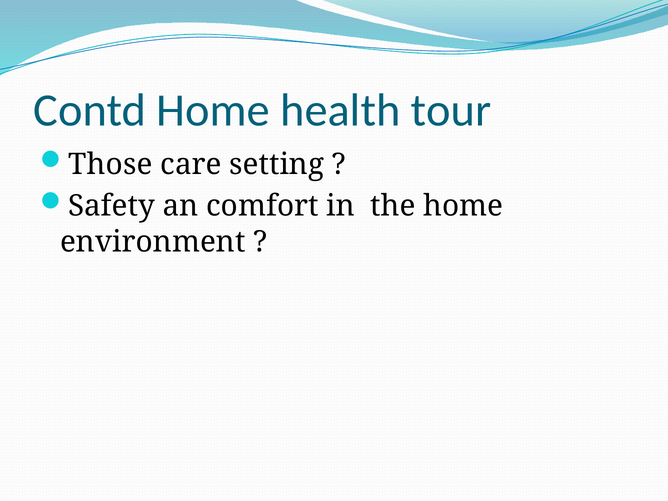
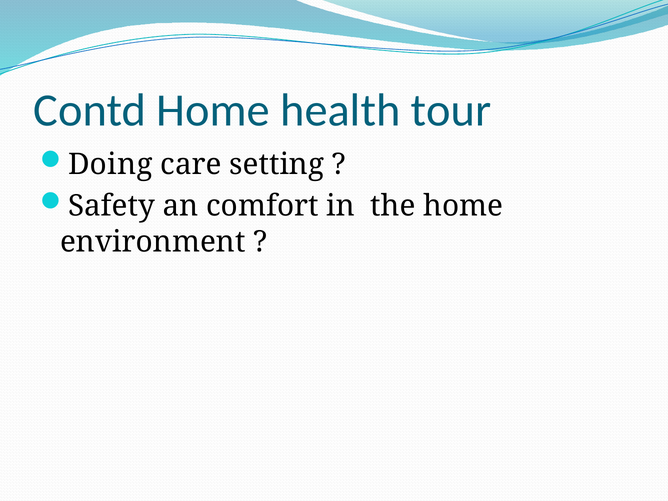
Those: Those -> Doing (110, 165)
